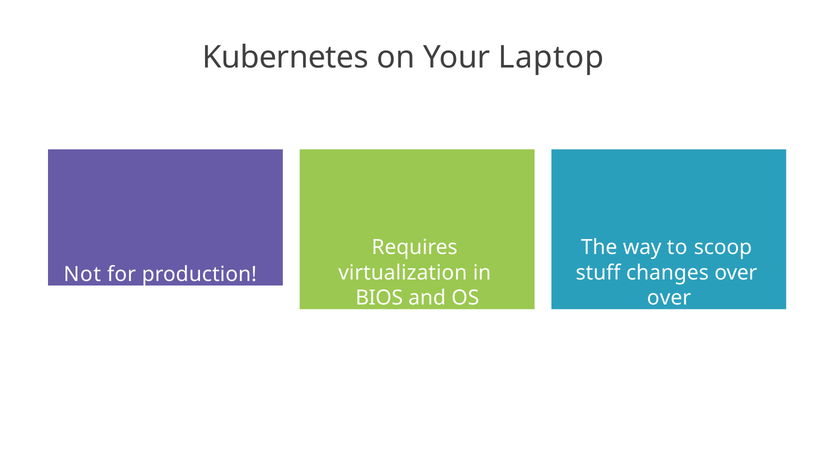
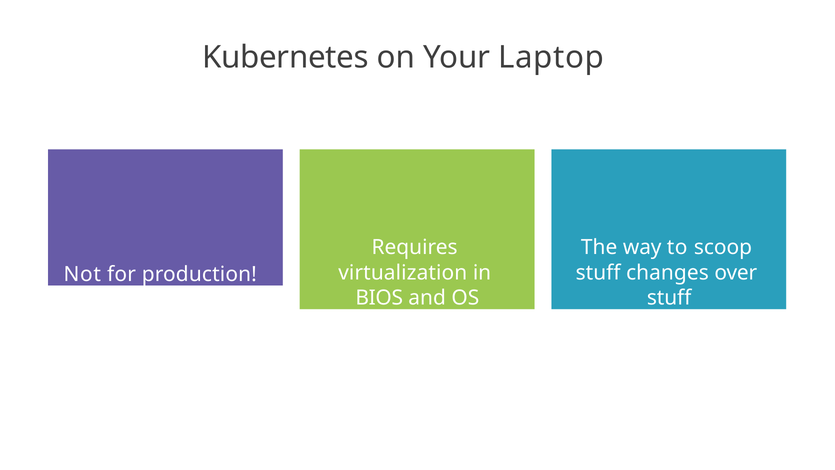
over: over -> stuff (669, 298)
